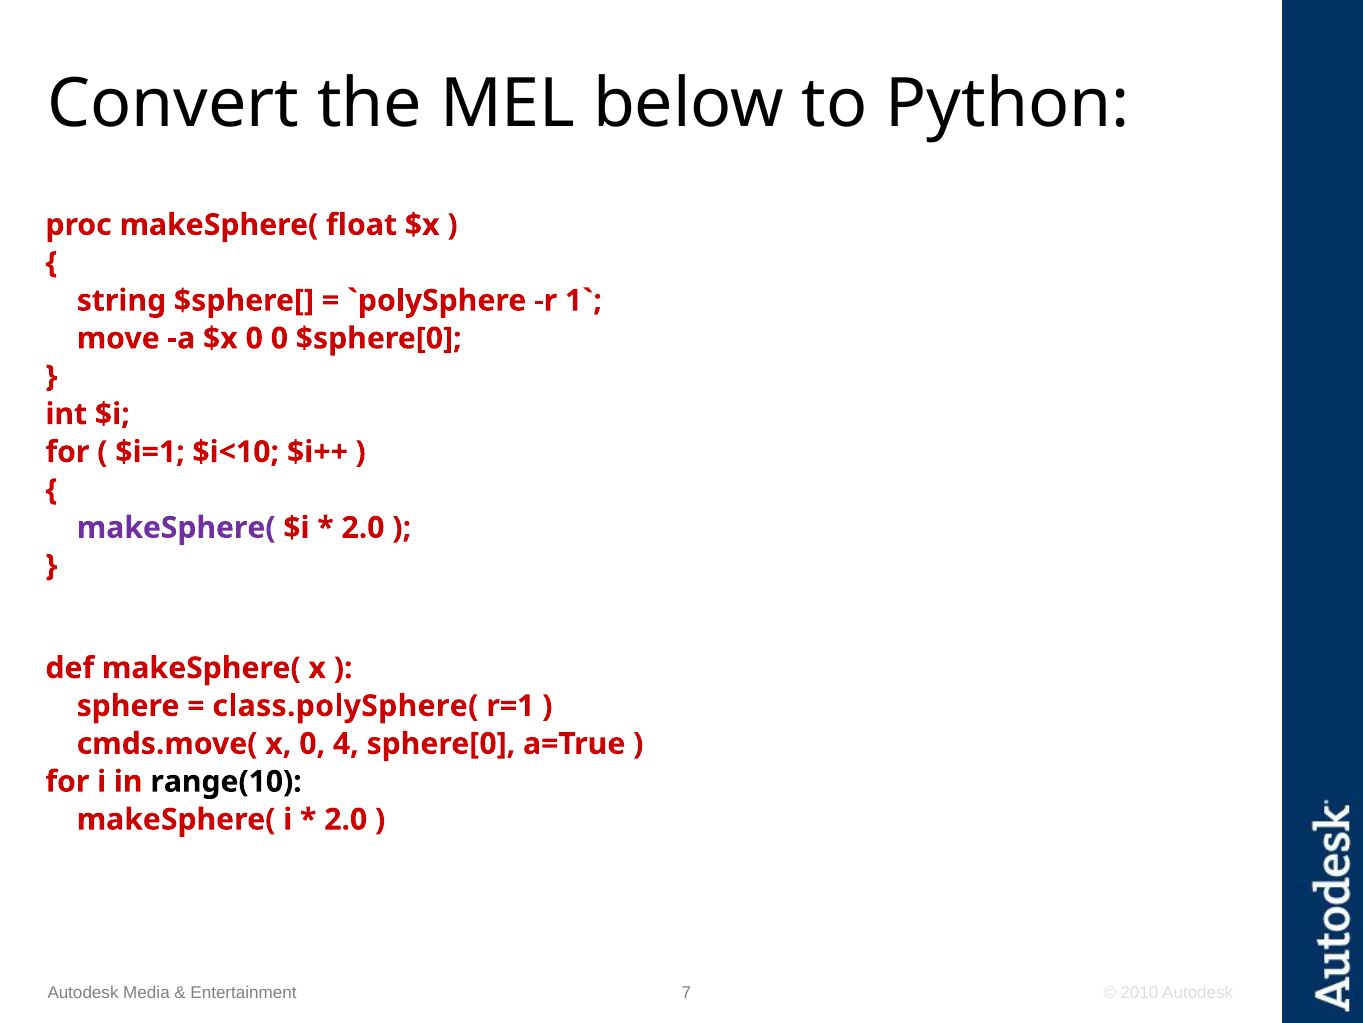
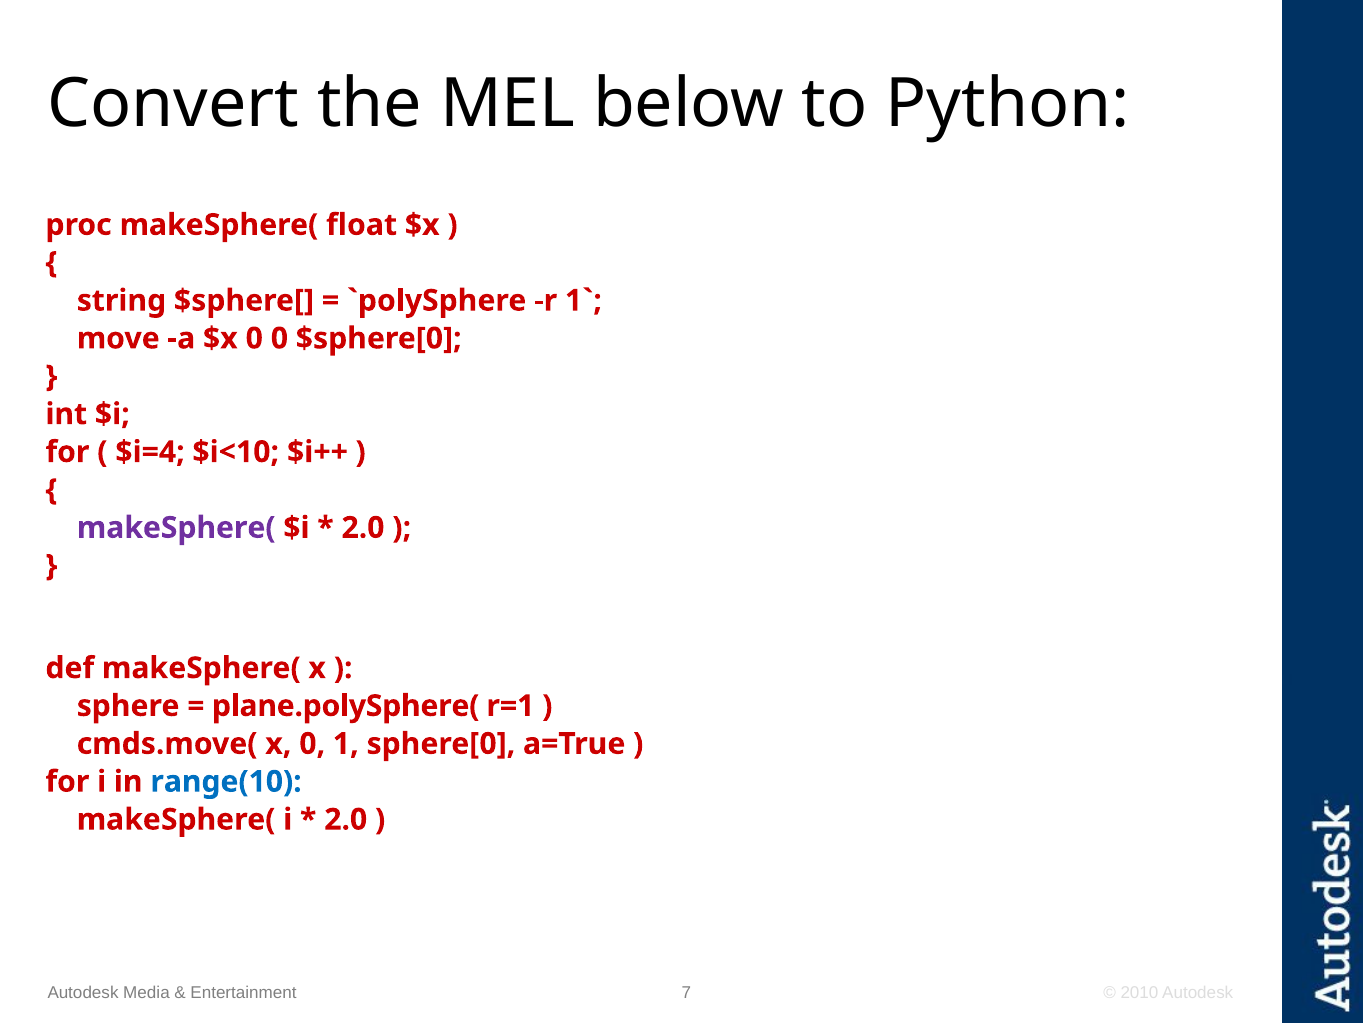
$i=1: $i=1 -> $i=4 (150, 452)
class.polySphere(: class.polySphere( -> plane.polySphere( (346, 705)
4: 4 -> 1 (346, 743)
range(10 colour: black -> blue (226, 781)
